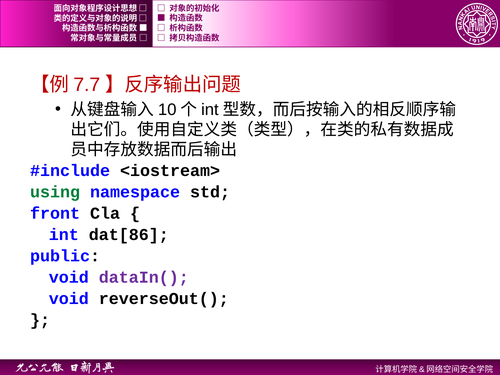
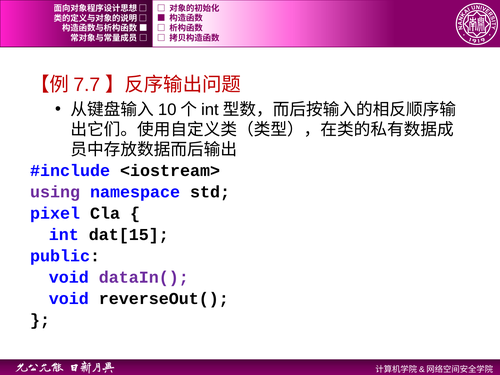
using colour: green -> purple (55, 192)
front: front -> pixel (55, 213)
dat[86: dat[86 -> dat[15 (129, 235)
